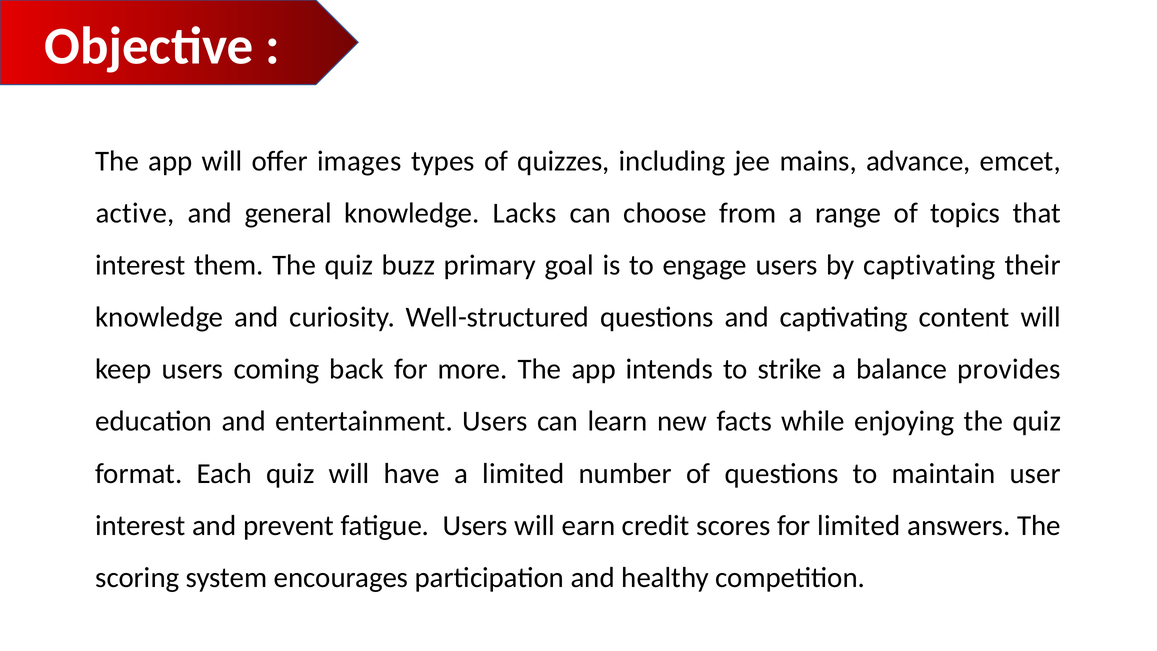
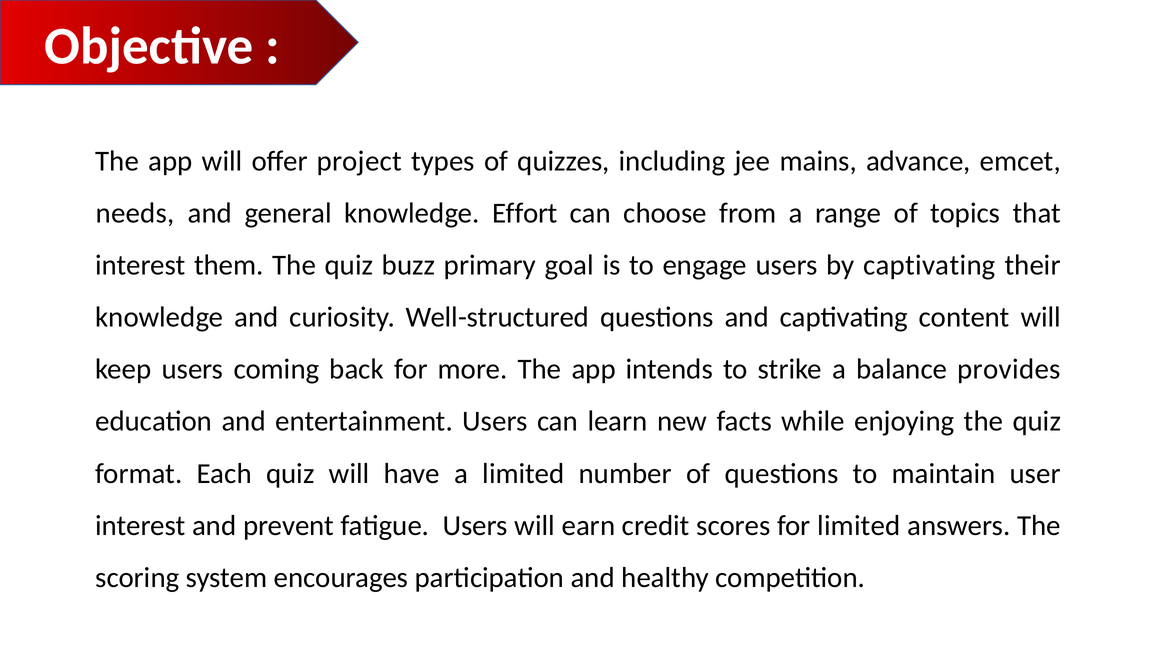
images: images -> project (359, 161)
active: active -> needs (135, 213)
Lacks: Lacks -> Effort (525, 213)
